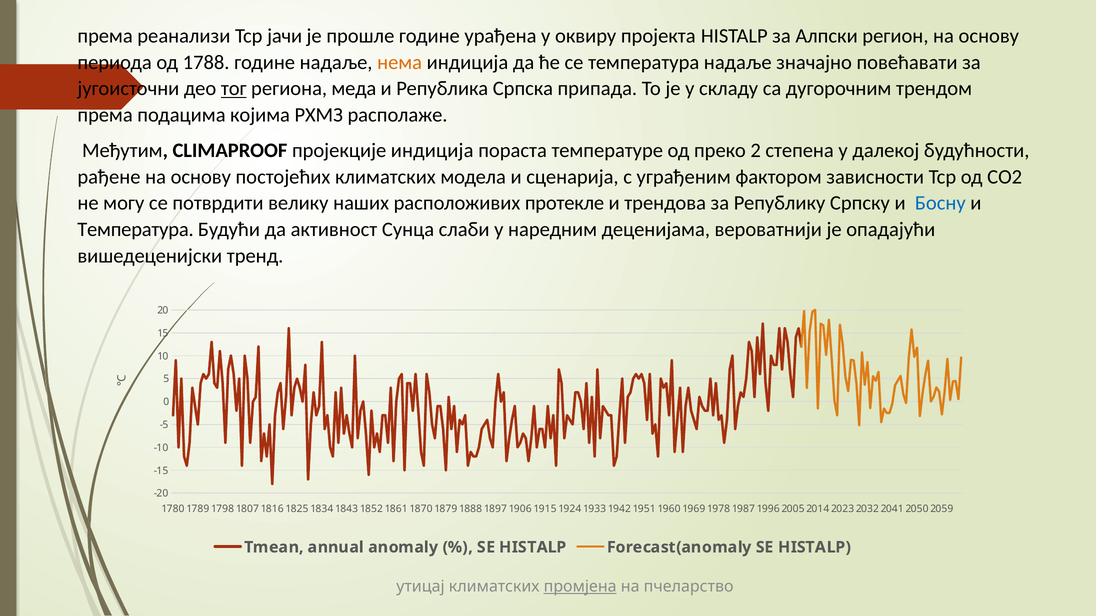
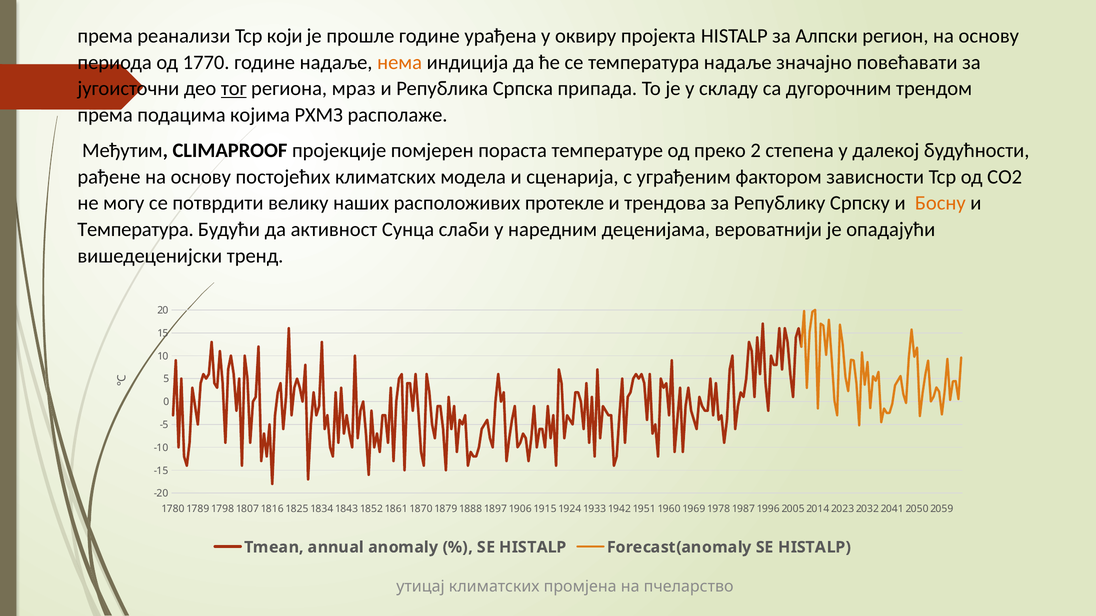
јачи: јачи -> који (285, 36)
1788: 1788 -> 1770 (206, 62)
меда: меда -> мраз (354, 89)
пројекције индиција: индиција -> помјерен (432, 151)
Босну colour: blue -> orange (940, 203)
промјена underline: present -> none (580, 587)
